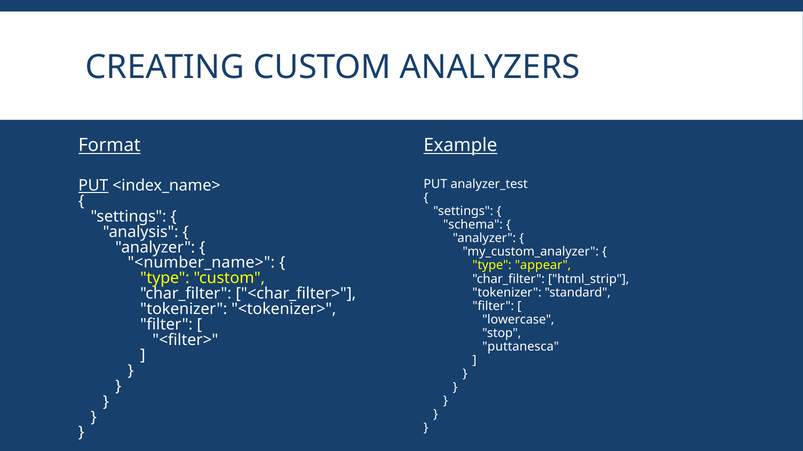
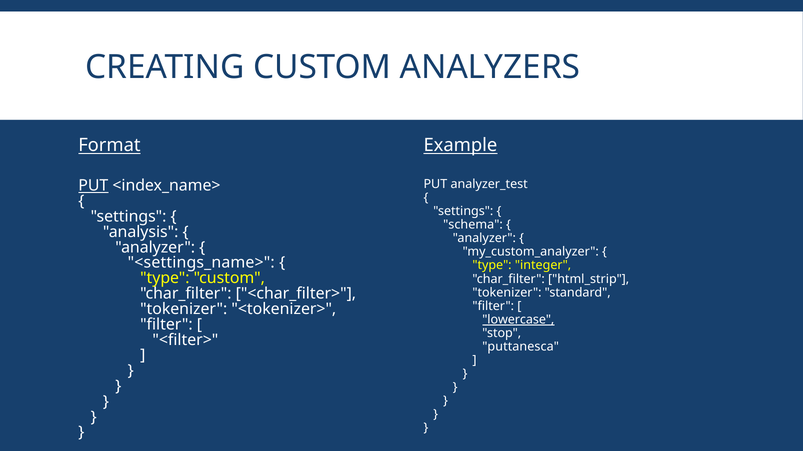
<number_name>: <number_name> -> <settings_name> (201, 263)
appear: appear -> integer (543, 266)
lowercase underline: none -> present (518, 320)
